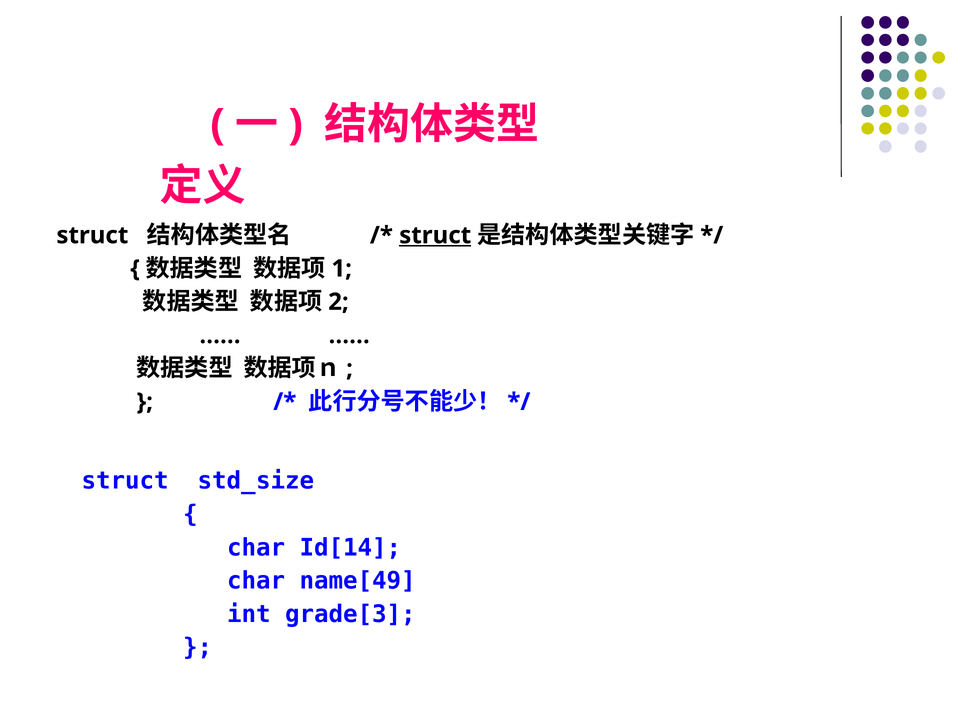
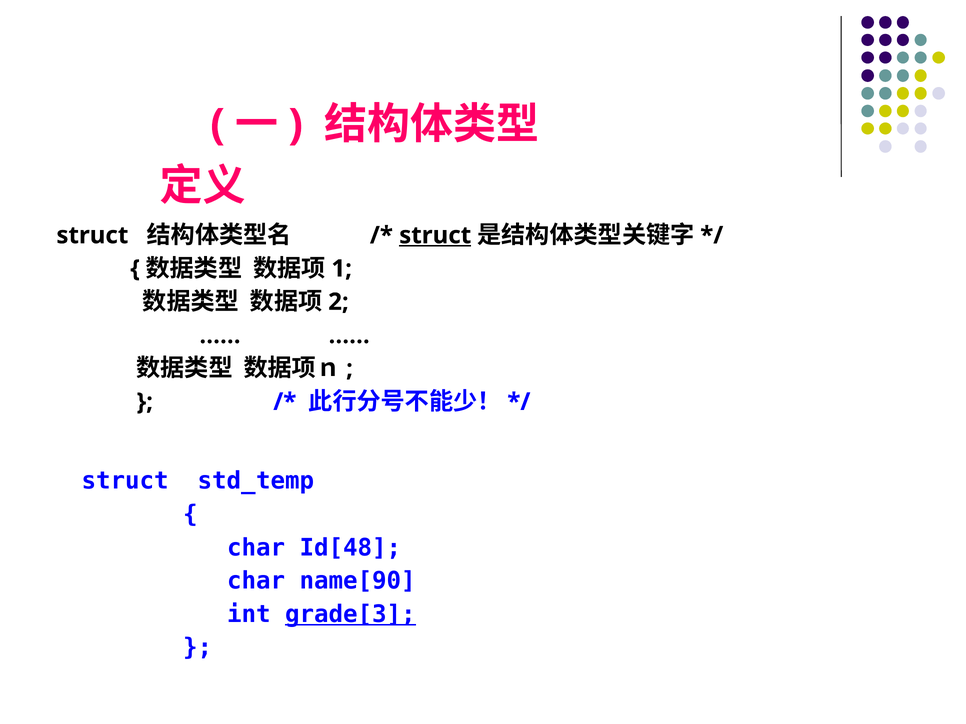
std_size: std_size -> std_temp (256, 481)
Id[14: Id[14 -> Id[48 (351, 548)
name[49: name[49 -> name[90 (358, 581)
grade[3 underline: none -> present (351, 615)
